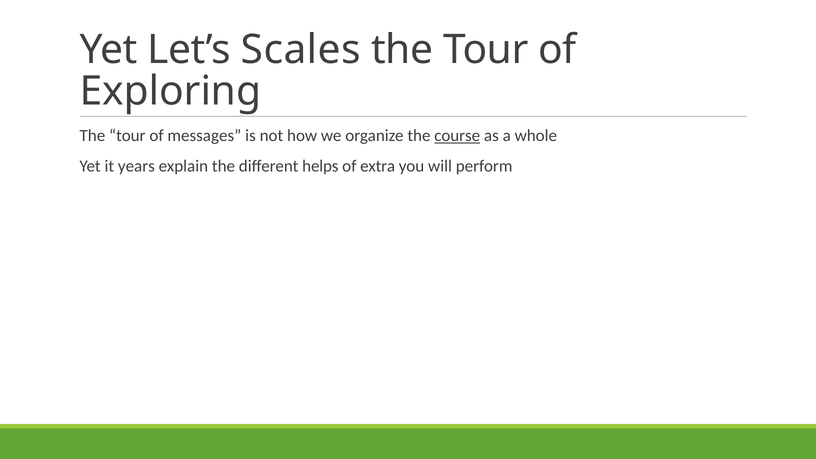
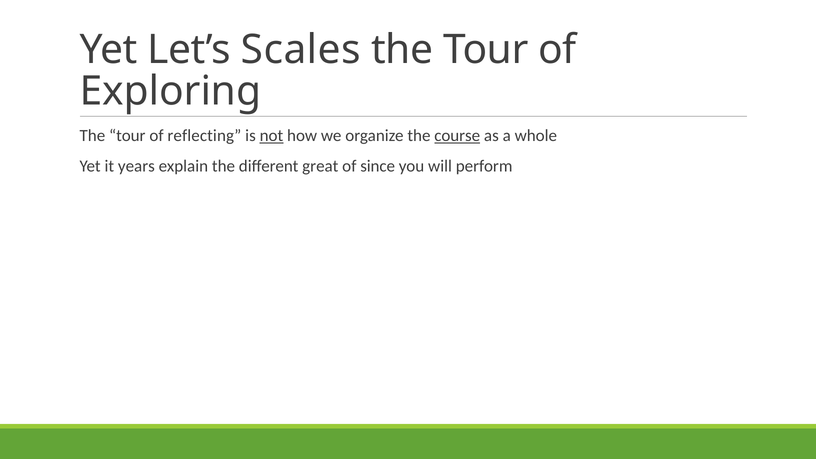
messages: messages -> reflecting (204, 136)
not underline: none -> present (271, 136)
helps: helps -> great (320, 166)
extra: extra -> since (378, 166)
